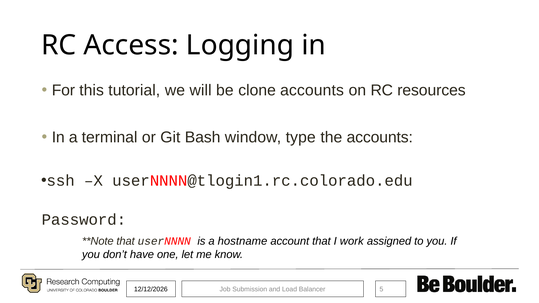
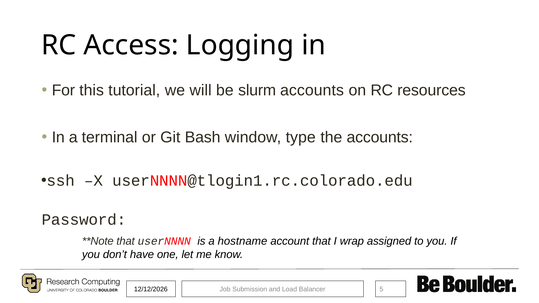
clone: clone -> slurm (257, 90)
work: work -> wrap (352, 241)
